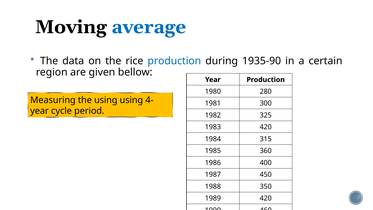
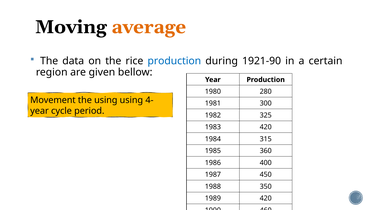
average colour: blue -> orange (149, 27)
1935-90: 1935-90 -> 1921-90 (262, 61)
Measuring: Measuring -> Movement (53, 100)
